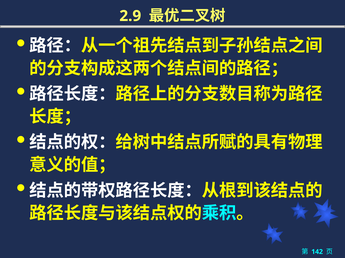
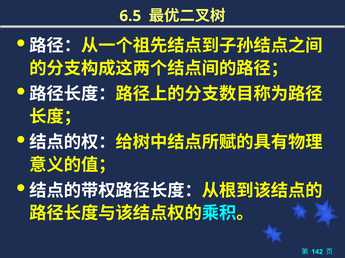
2.9: 2.9 -> 6.5 (130, 16)
